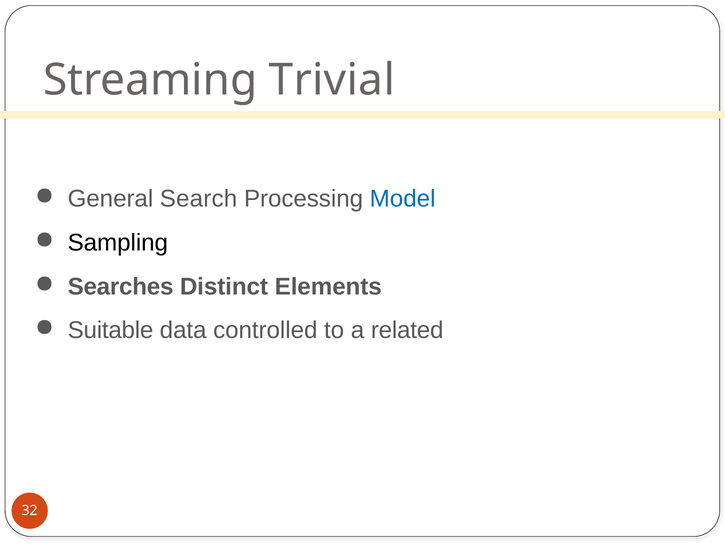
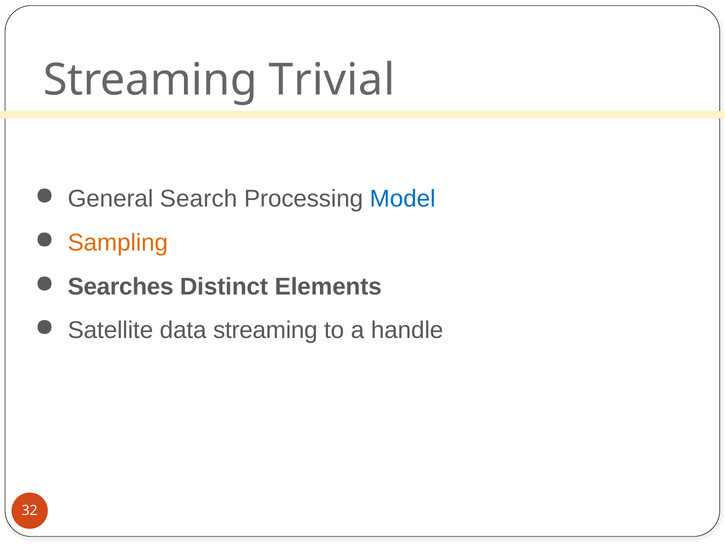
Sampling colour: black -> orange (118, 243)
Suitable: Suitable -> Satellite (110, 330)
data controlled: controlled -> streaming (265, 330)
related: related -> handle (407, 330)
